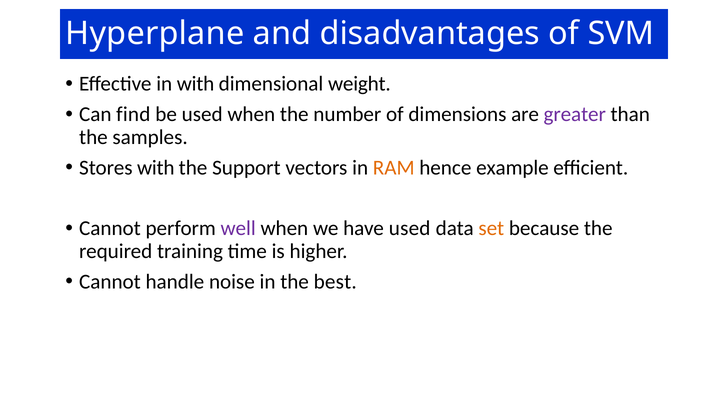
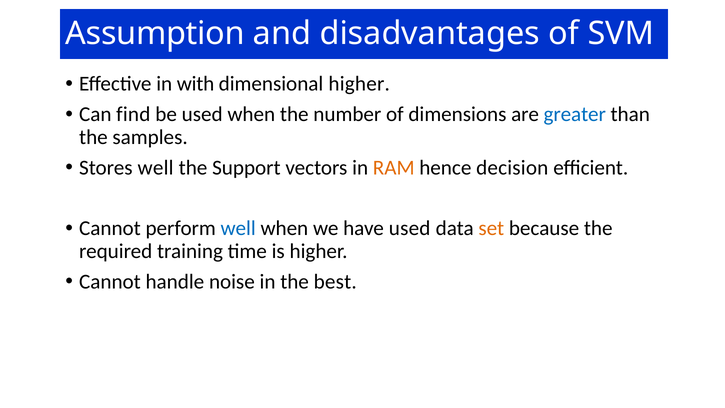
Hyperplane: Hyperplane -> Assumption (155, 34)
dimensional weight: weight -> higher (359, 84)
greater colour: purple -> blue (575, 114)
Stores with: with -> well (156, 168)
example: example -> decision (512, 168)
well colour: purple -> blue (238, 228)
